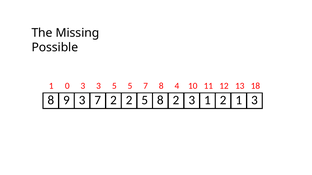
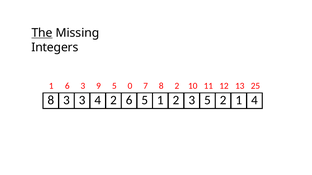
The underline: none -> present (42, 33)
Possible: Possible -> Integers (55, 47)
1 0: 0 -> 6 (67, 86)
3 3: 3 -> 9 (99, 86)
5 5: 5 -> 0 (130, 86)
8 4: 4 -> 2 (177, 86)
18: 18 -> 25 (255, 86)
8 9: 9 -> 3 (66, 101)
3 7: 7 -> 4 (98, 101)
2 2: 2 -> 6 (129, 101)
5 8: 8 -> 1 (160, 101)
2 3 1: 1 -> 5 (207, 101)
1 3: 3 -> 4 (254, 101)
